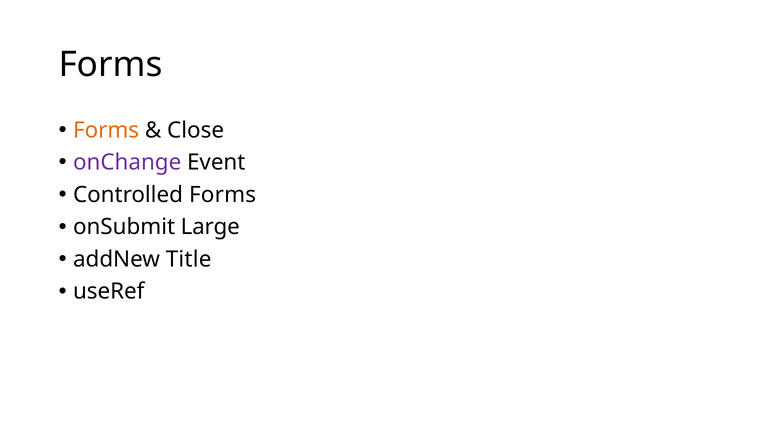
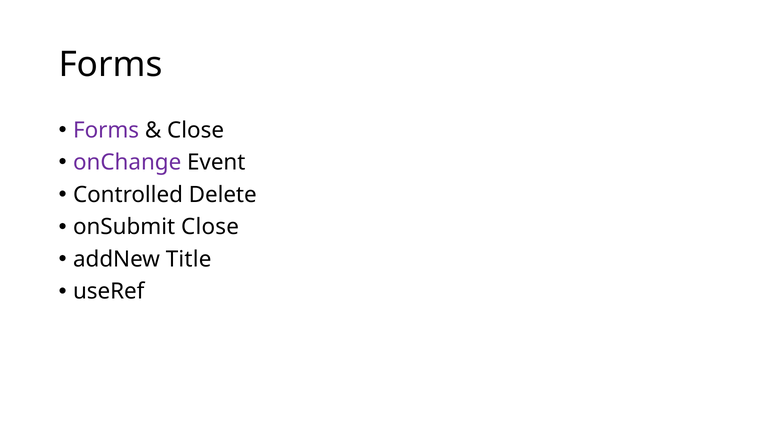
Forms colour: orange -> purple (106, 130)
Controlled Forms: Forms -> Delete (223, 195)
onSubmit Large: Large -> Close (210, 227)
